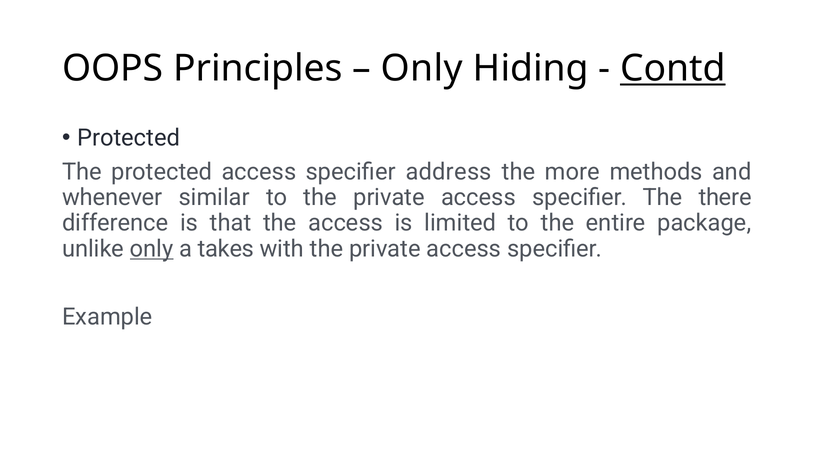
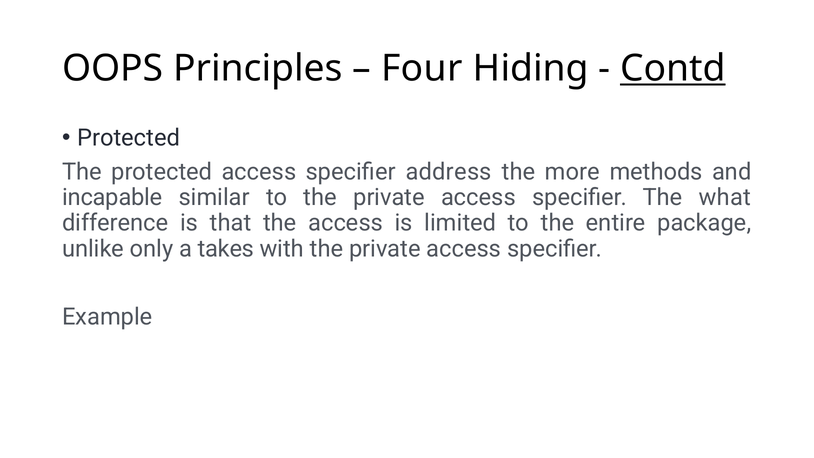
Only: Only -> Four (422, 68)
whenever: whenever -> incapable (112, 197)
there: there -> what (725, 197)
only underline: present -> none (152, 249)
